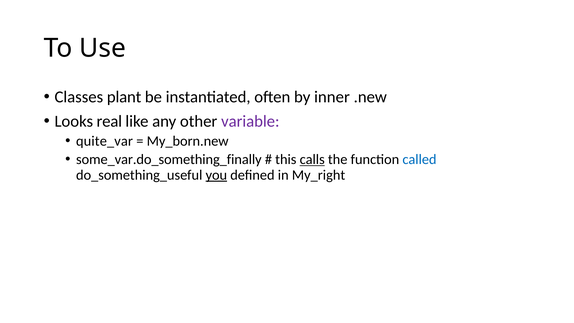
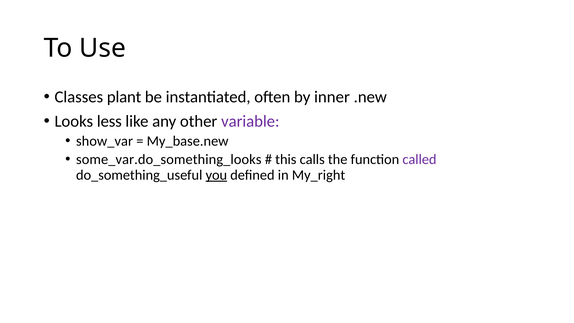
real: real -> less (109, 121)
quite_var: quite_var -> show_var (105, 141)
My_born.new: My_born.new -> My_base.new (188, 141)
some_var.do_something_finally: some_var.do_something_finally -> some_var.do_something_looks (169, 159)
calls underline: present -> none (312, 159)
called colour: blue -> purple (419, 159)
